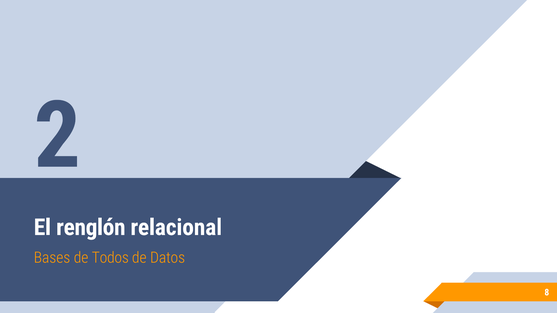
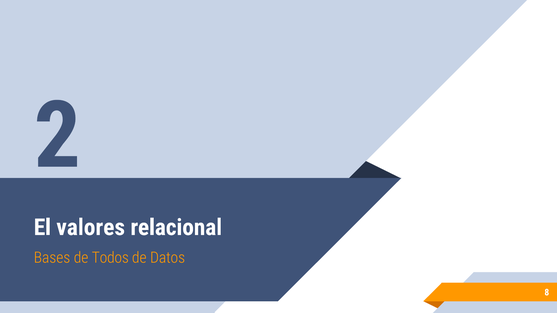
renglón: renglón -> valores (91, 228)
